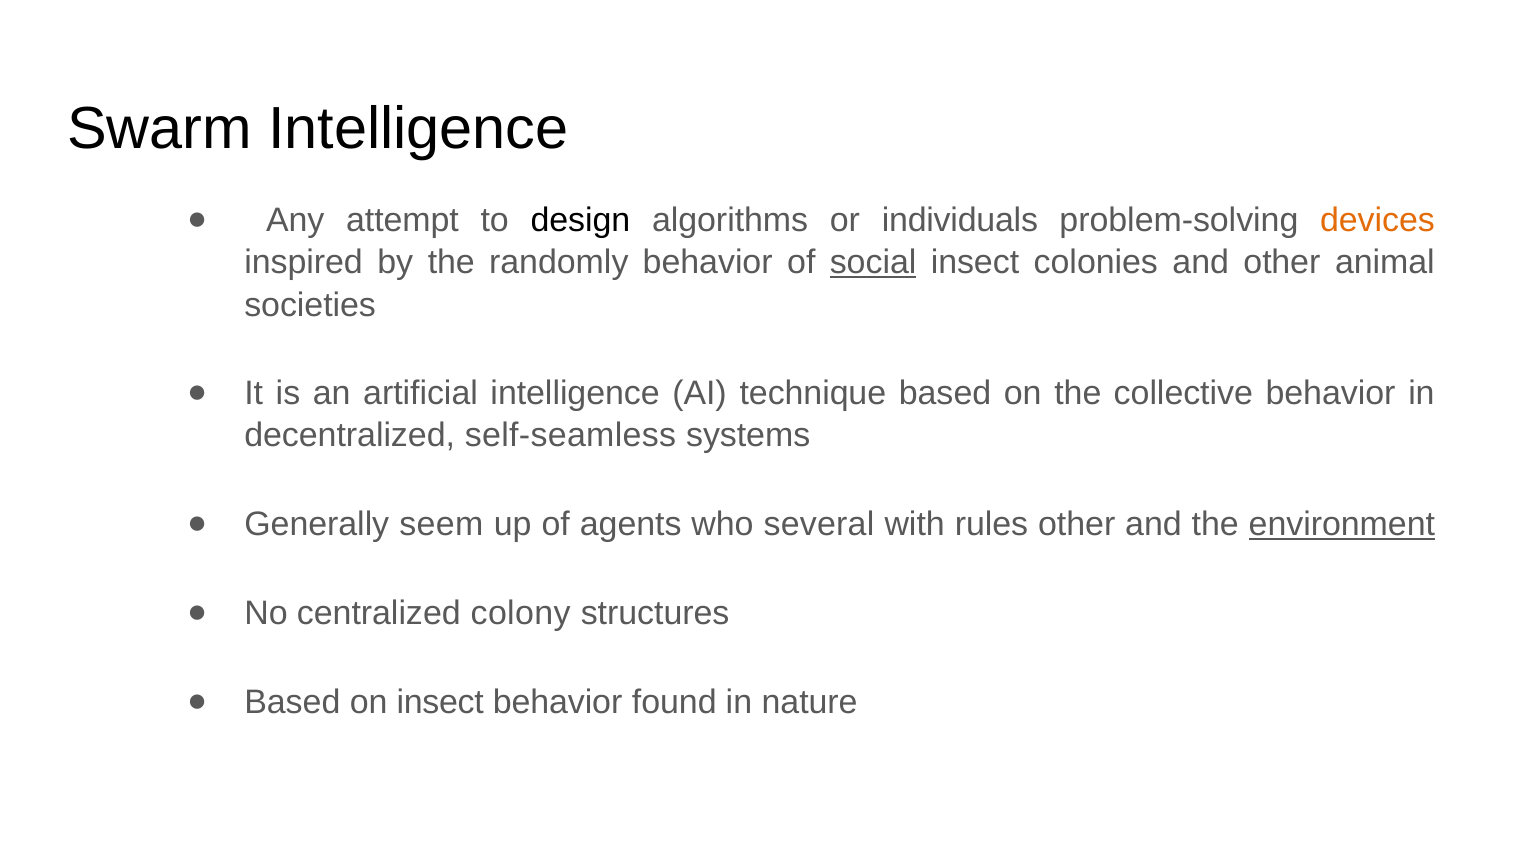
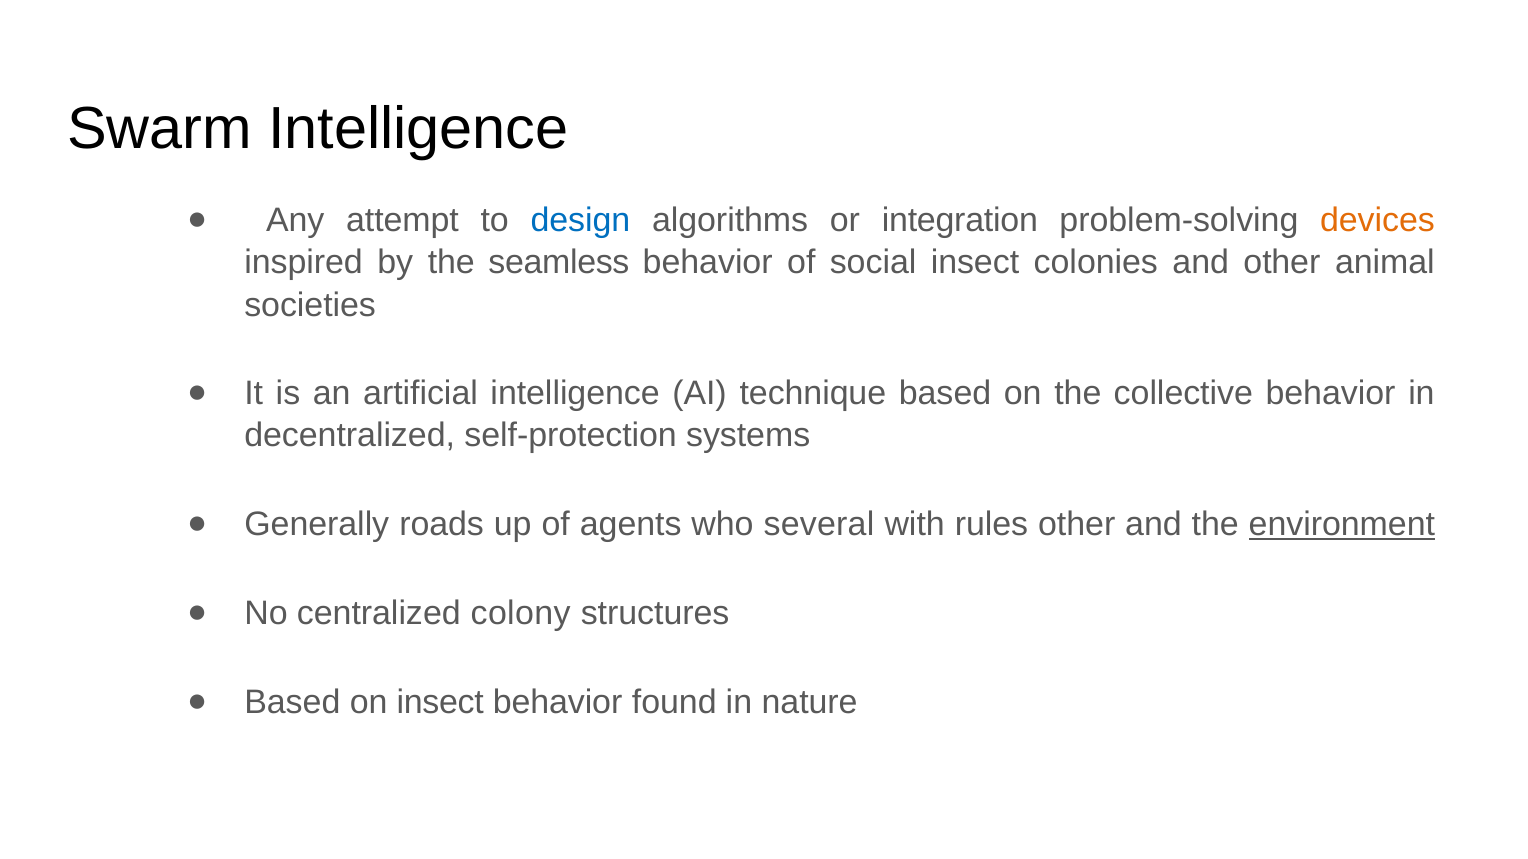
design colour: black -> blue (580, 221)
individuals: individuals -> integration (960, 221)
randomly: randomly -> seamless (559, 263)
social underline: present -> none (873, 263)
self-seamless: self-seamless -> self-protection (571, 436)
seem: seem -> roads (442, 525)
